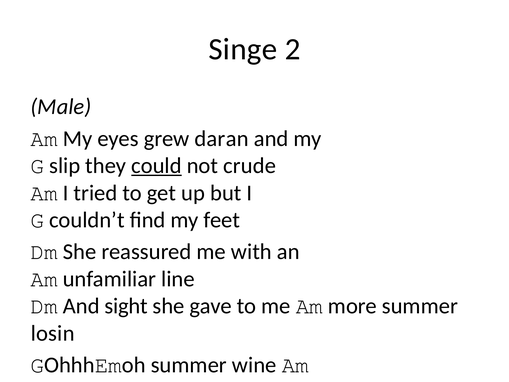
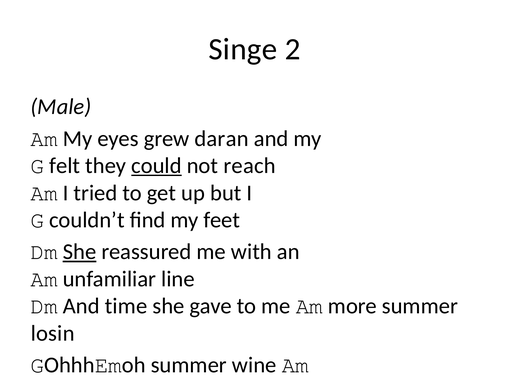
slip: slip -> felt (65, 166)
crude: crude -> reach (250, 166)
She underline: none -> present (80, 252)
sight: sight -> time (126, 306)
